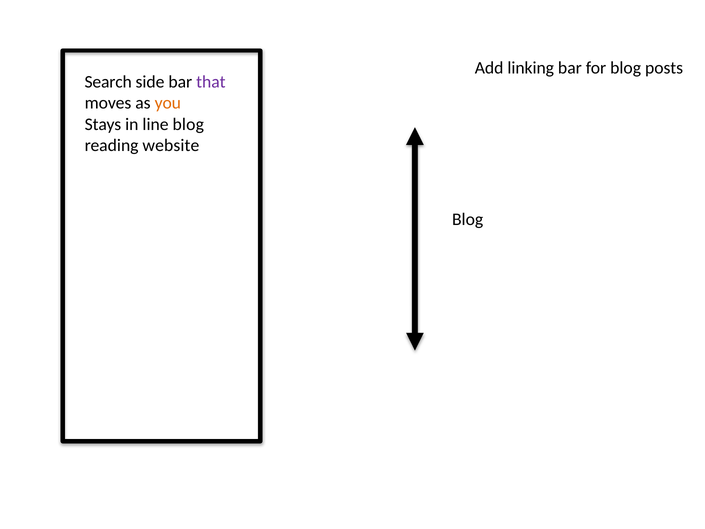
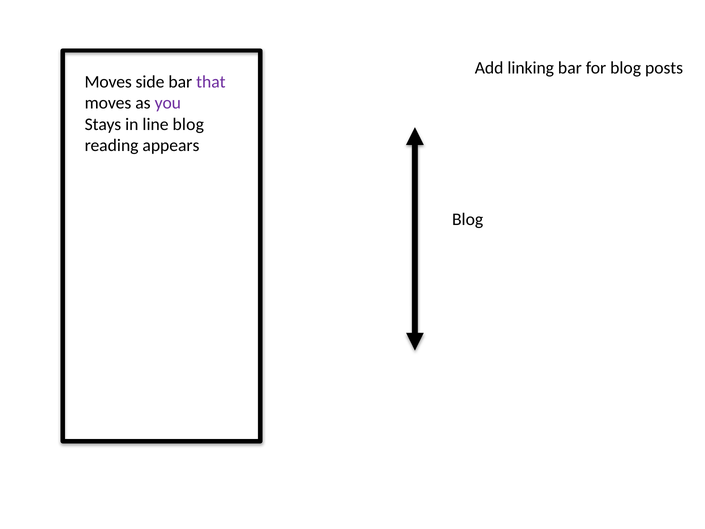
Search: Search -> Moves (108, 82)
you colour: orange -> purple (168, 103)
website: website -> appears (171, 145)
